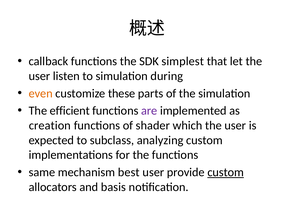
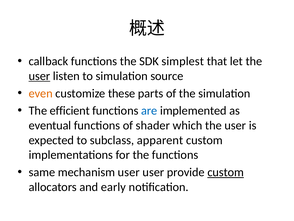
user underline: none -> present (39, 76)
during: during -> source (167, 76)
are colour: purple -> blue (149, 110)
creation: creation -> eventual (50, 125)
analyzing: analyzing -> apparent (160, 140)
mechanism best: best -> user (129, 172)
basis: basis -> early (113, 187)
